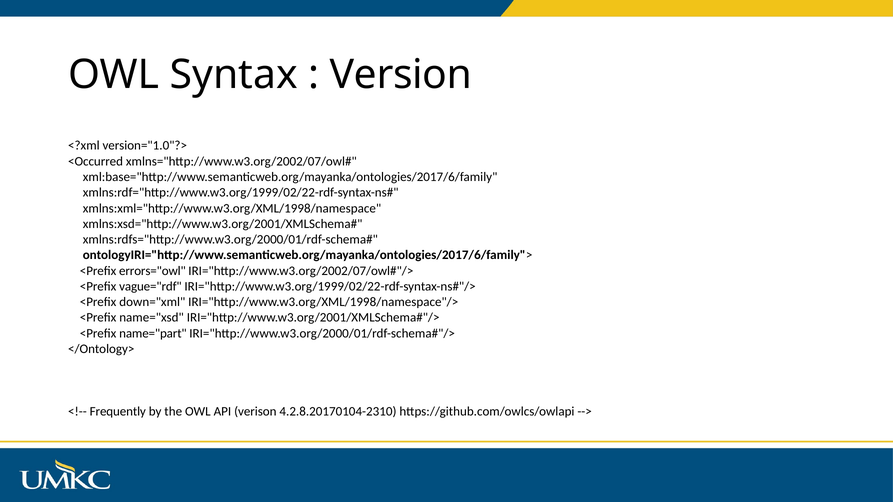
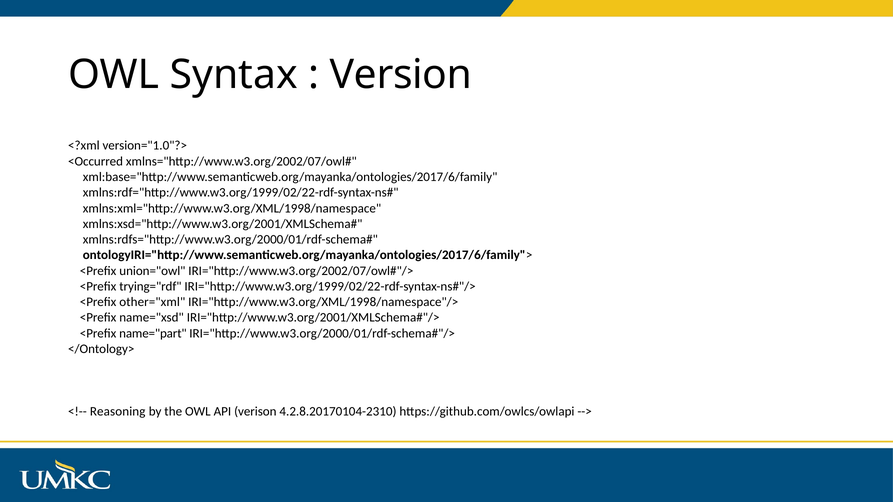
errors="owl: errors="owl -> union="owl (152, 271)
vague="rdf: vague="rdf -> trying="rdf (150, 287)
down="xml: down="xml -> other="xml (152, 302)
Frequently: Frequently -> Reasoning (118, 412)
